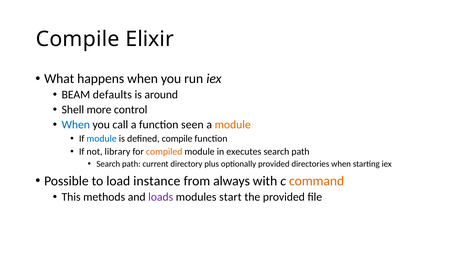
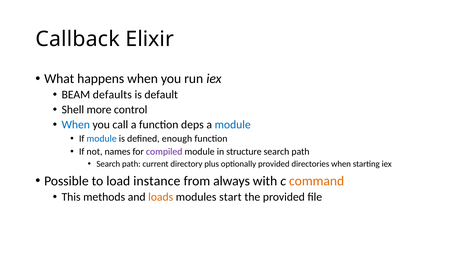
Compile: Compile -> Callback (78, 39)
around: around -> default (161, 95)
seen: seen -> deps (192, 125)
module colour: orange -> blue (233, 125)
defined compile: compile -> enough (177, 139)
library: library -> names (118, 151)
compiled colour: orange -> purple (164, 151)
executes: executes -> structure (244, 151)
loads colour: purple -> orange (161, 197)
